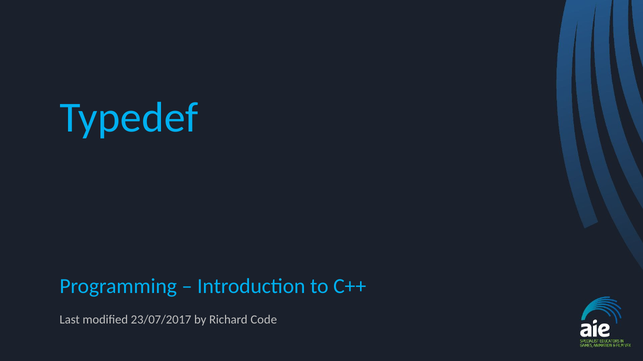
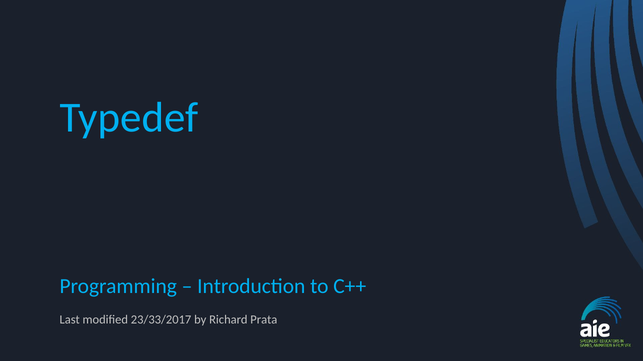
23/07/2017: 23/07/2017 -> 23/33/2017 (161, 320)
Code: Code -> Prata (264, 320)
